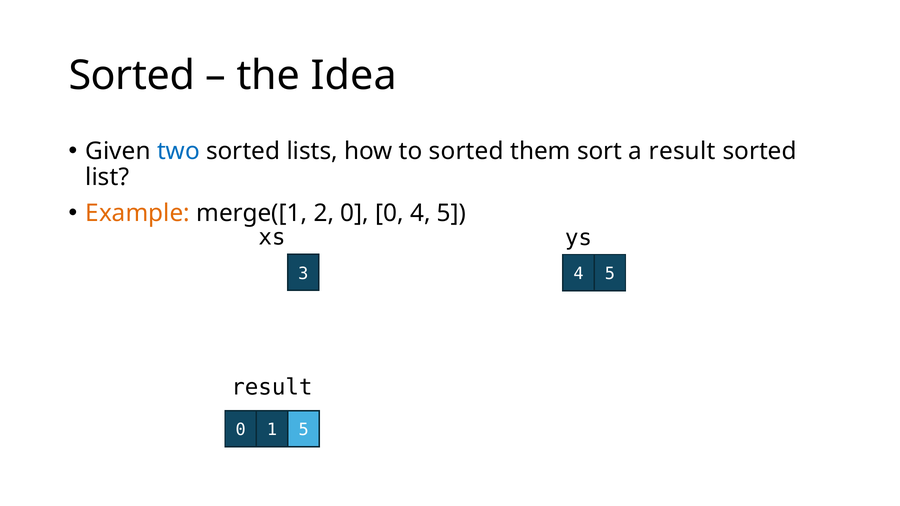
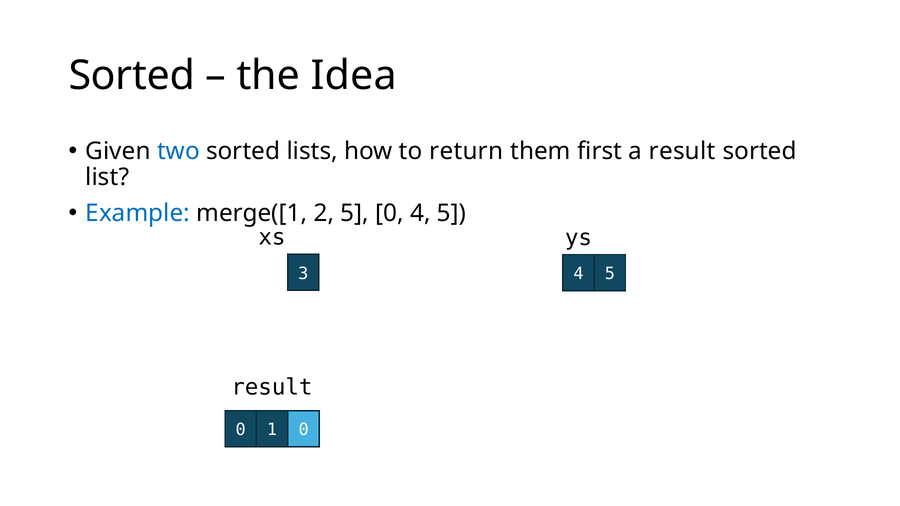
to sorted: sorted -> return (466, 151)
sort: sort -> first (600, 151)
Example colour: orange -> blue (138, 213)
2 0: 0 -> 5 (355, 213)
1 5: 5 -> 0 (304, 430)
